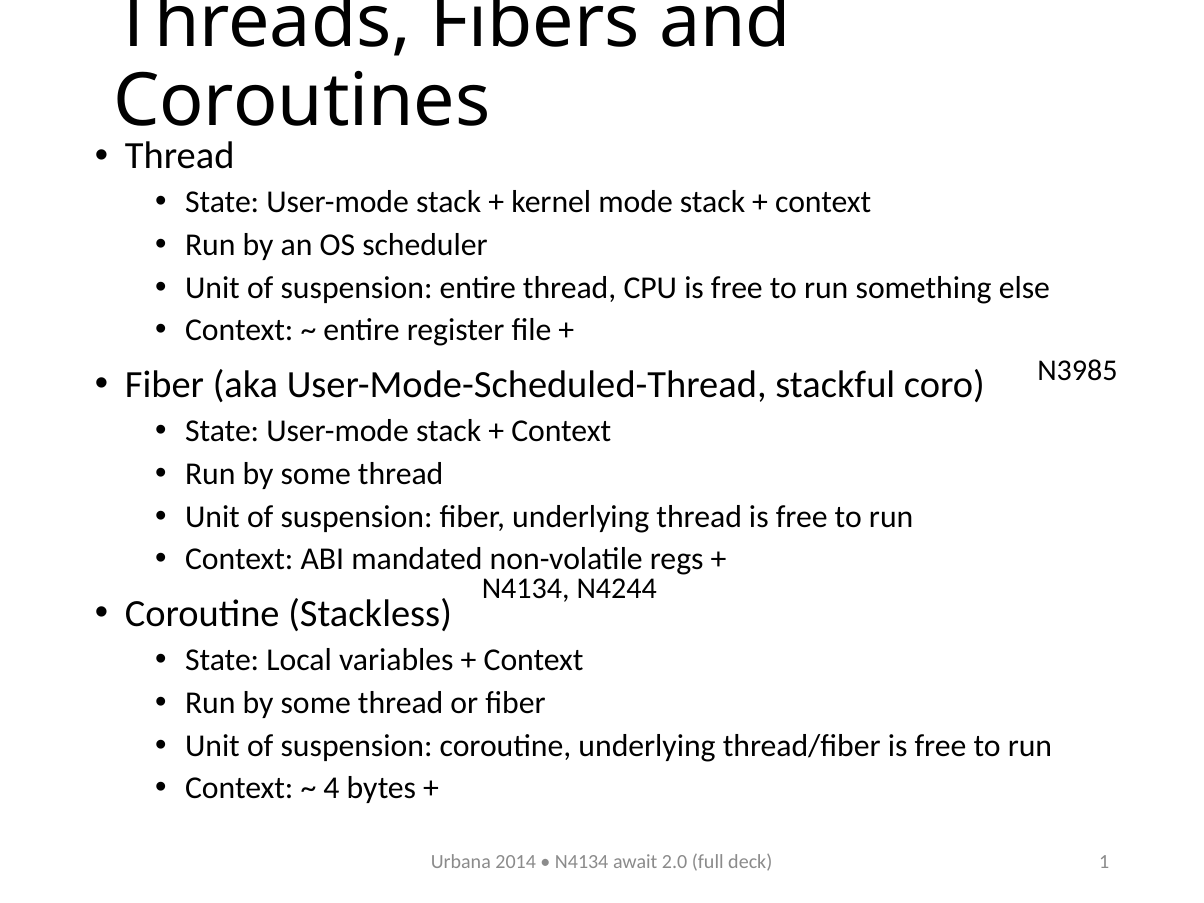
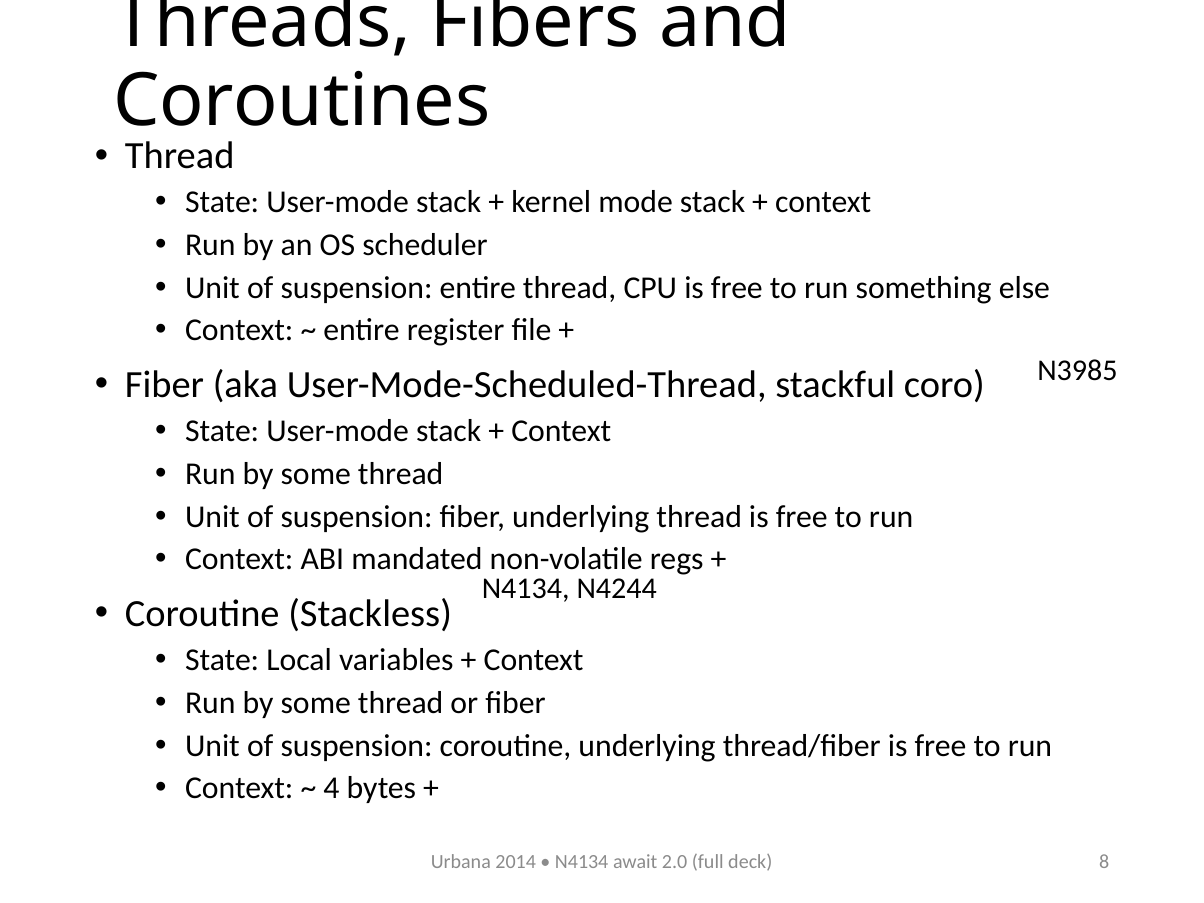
1: 1 -> 8 (1104, 862)
